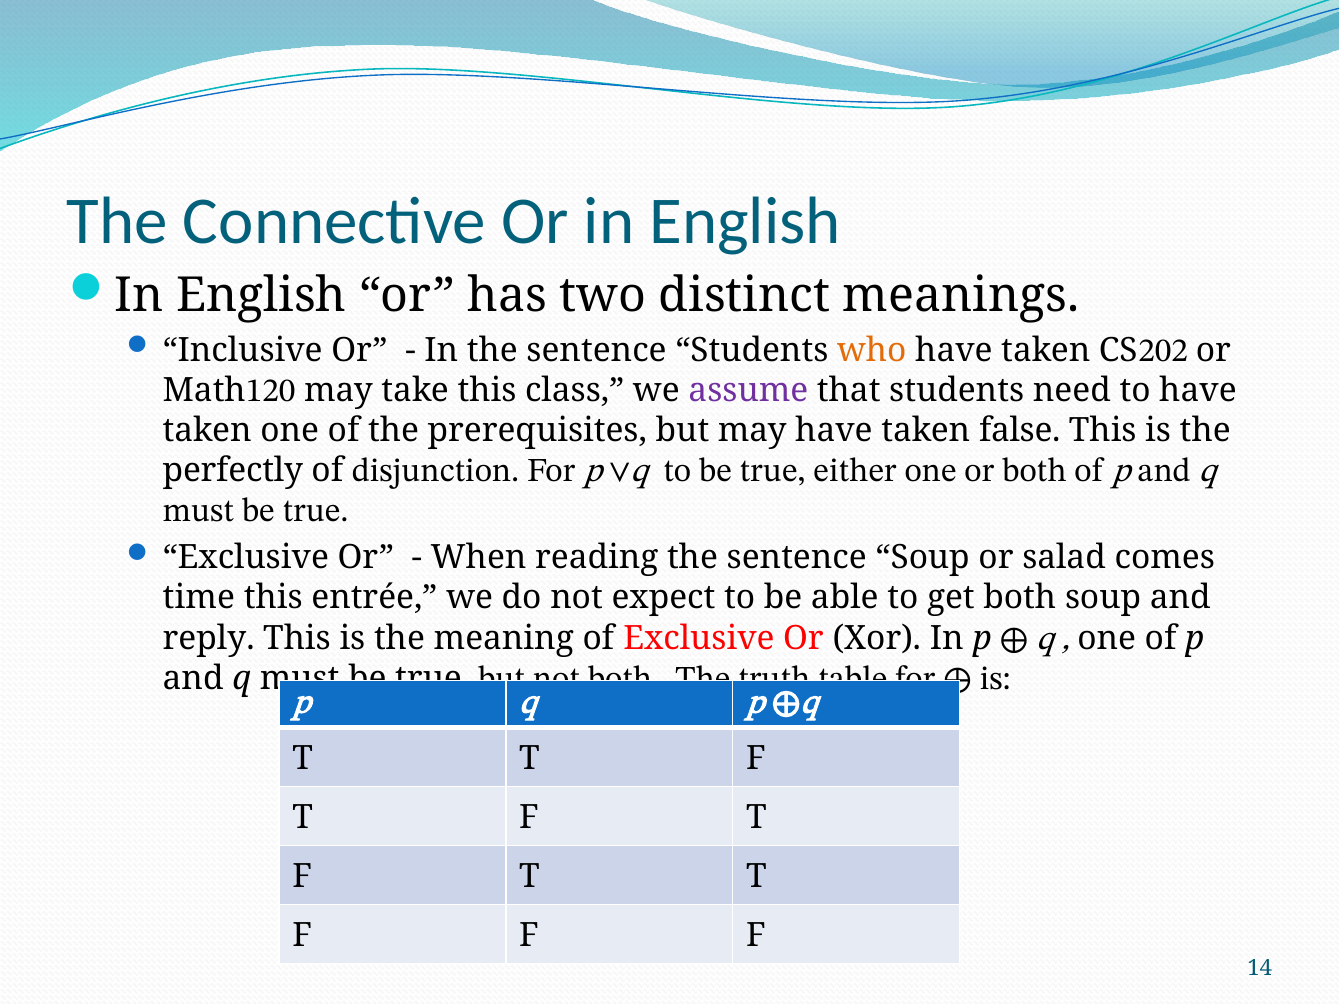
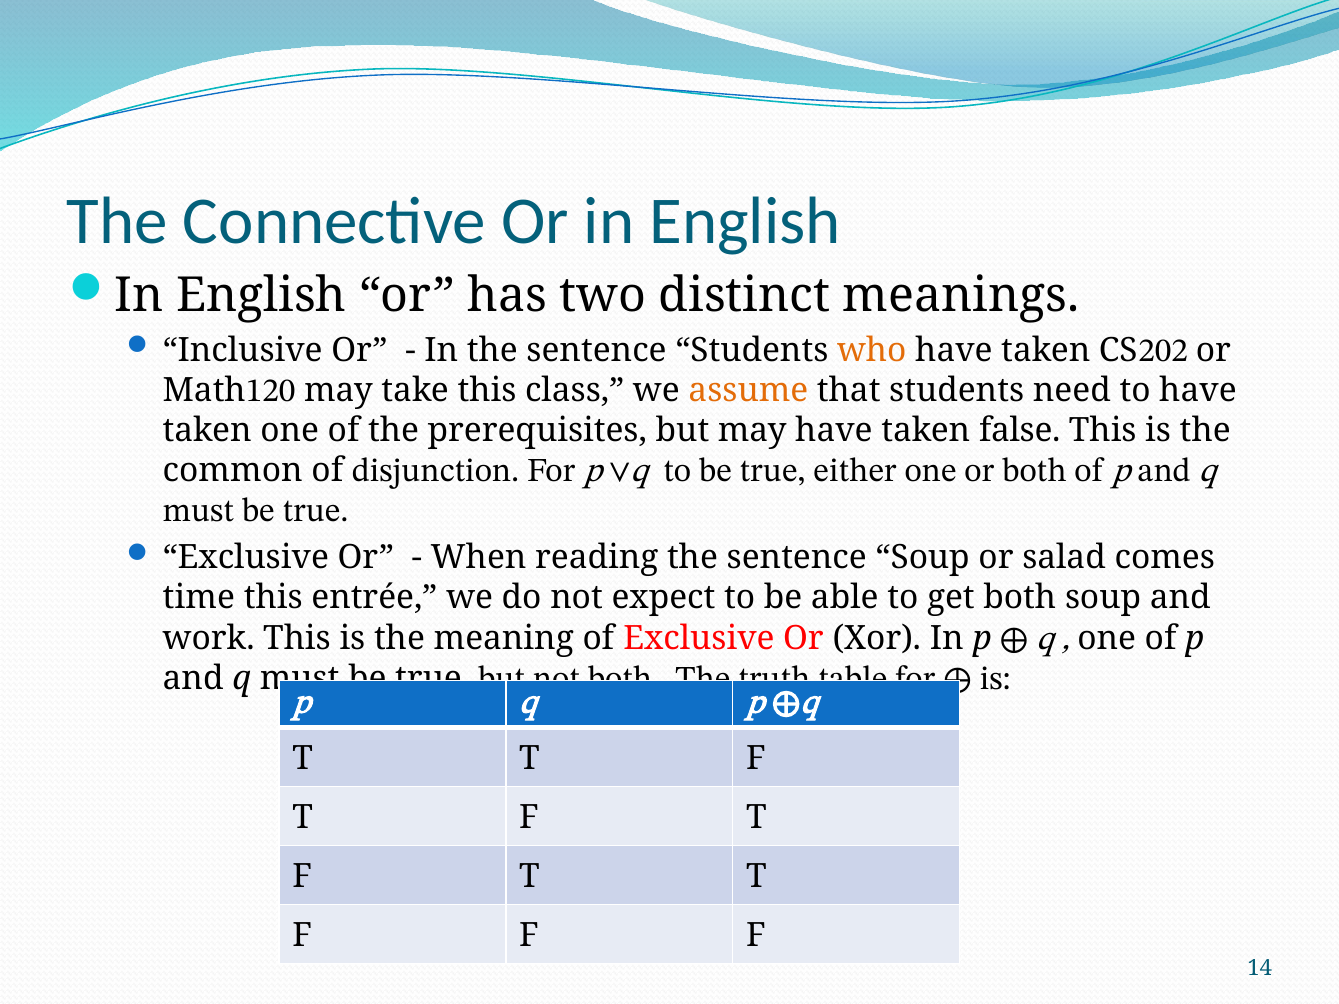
assume colour: purple -> orange (748, 390)
perfectly: perfectly -> common (233, 471)
reply: reply -> work (209, 638)
